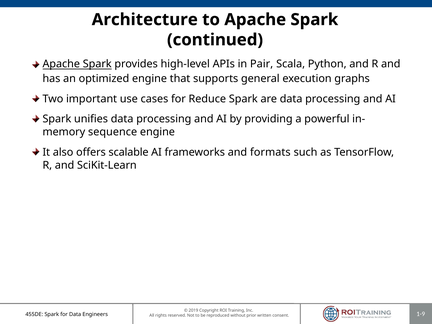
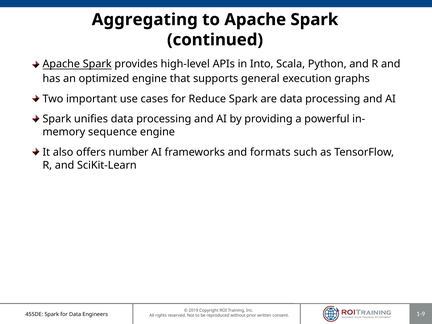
Architecture: Architecture -> Aggregating (145, 20)
Pair: Pair -> Into (262, 64)
scalable: scalable -> number (129, 152)
